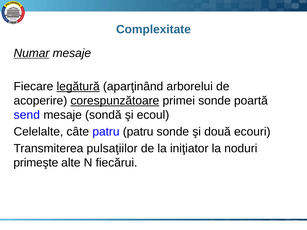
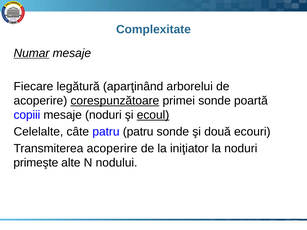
legătură underline: present -> none (78, 87)
send: send -> copiii (27, 115)
mesaje sondă: sondă -> noduri (103, 115)
ecoul underline: none -> present (153, 115)
Transmiterea pulsaţiilor: pulsaţiilor -> acoperire (112, 149)
fiecărui: fiecărui -> nodului (117, 163)
